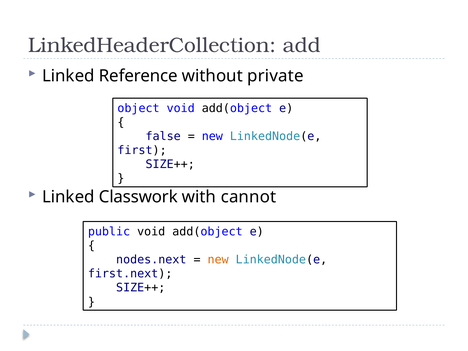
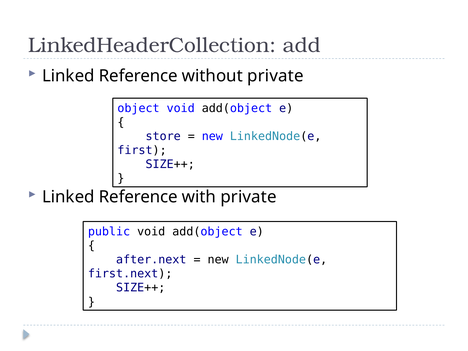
false: false -> store (163, 136)
Classwork: Classwork -> Reference (138, 197)
with cannot: cannot -> private (249, 197)
nodes.next: nodes.next -> after.next (151, 260)
new colour: orange -> black (218, 260)
